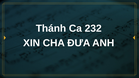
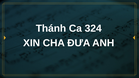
232: 232 -> 324 (93, 28)
